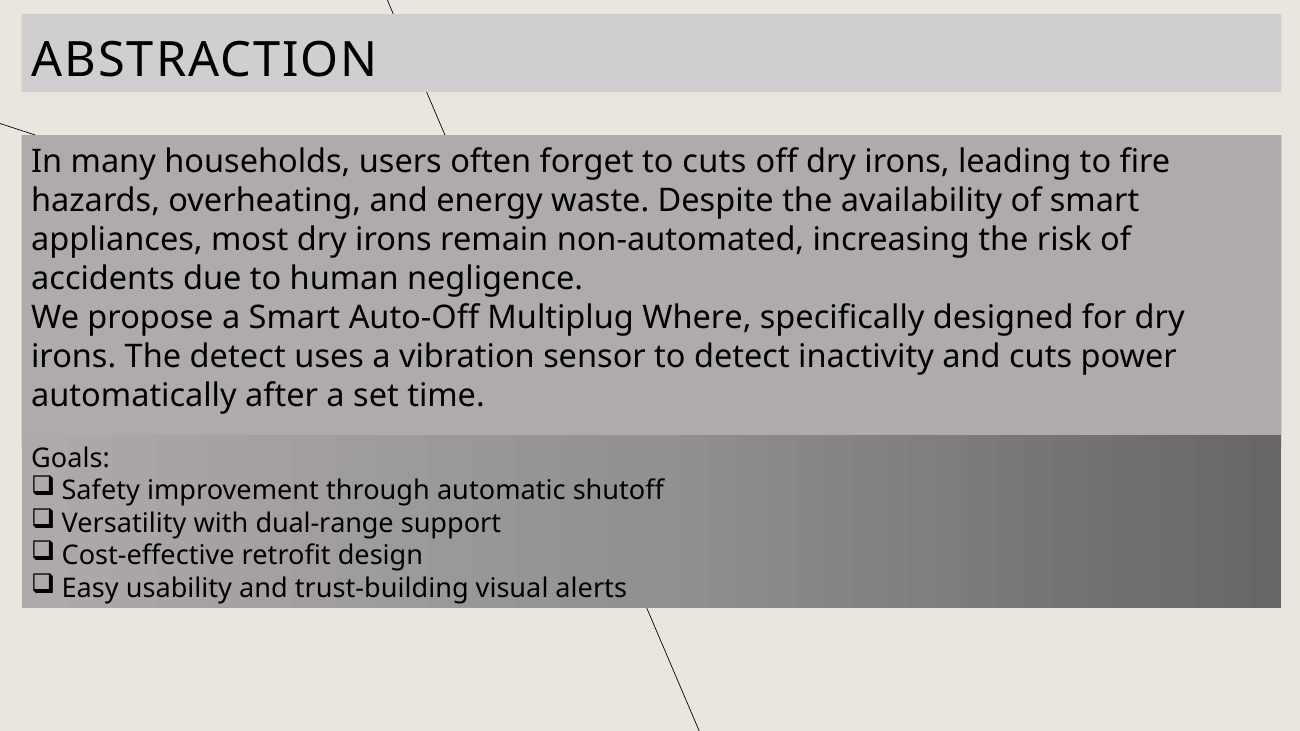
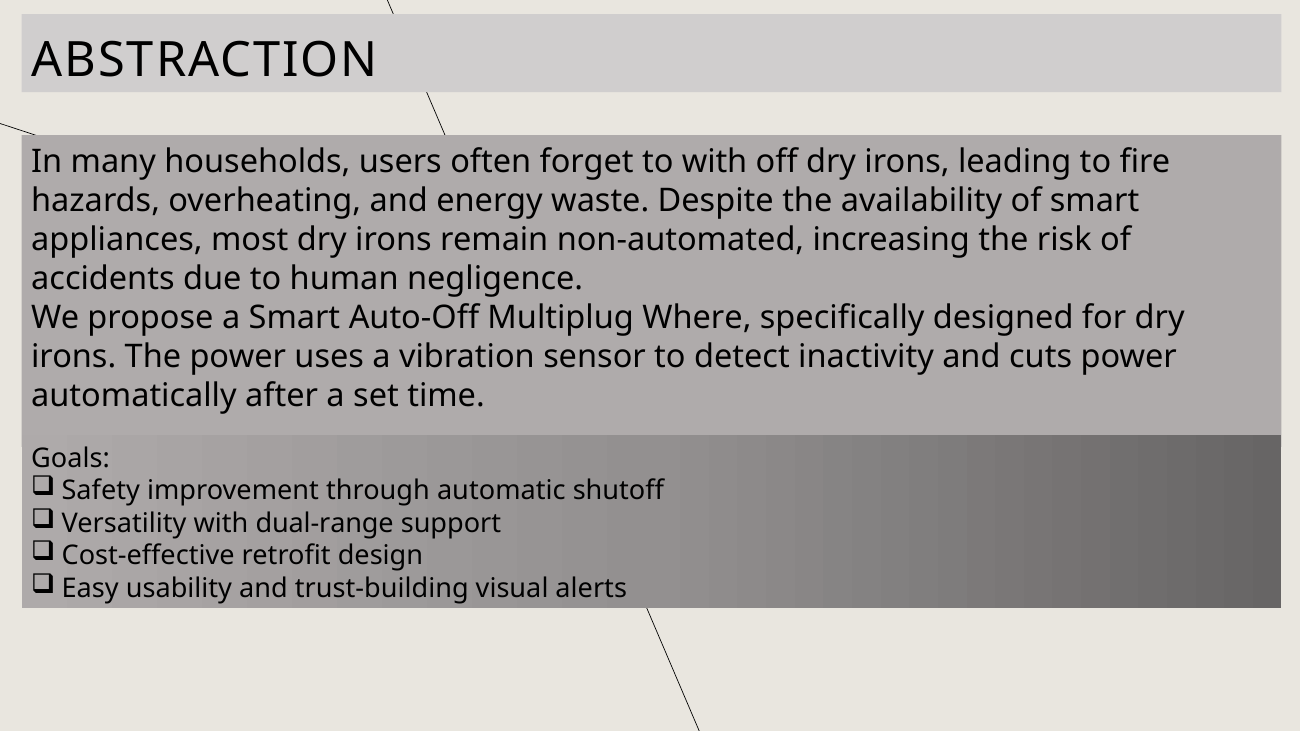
to cuts: cuts -> with (715, 162)
The detect: detect -> power (238, 357)
